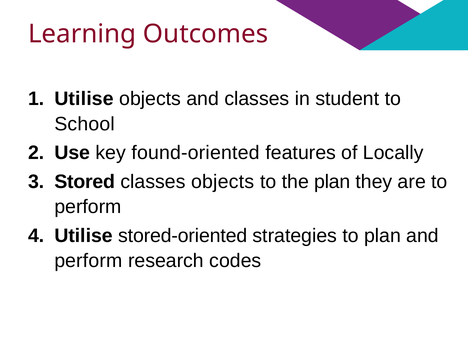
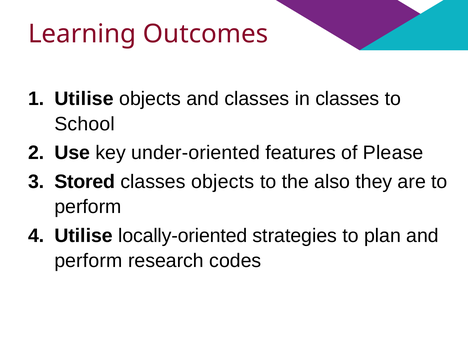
in student: student -> classes (347, 99)
found-oriented: found-oriented -> under-oriented (196, 153)
Locally: Locally -> Please (393, 153)
the plan: plan -> also (332, 182)
stored-oriented: stored-oriented -> locally-oriented (183, 236)
